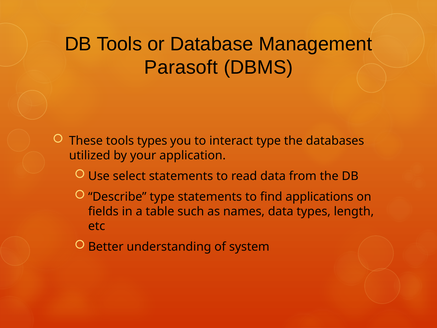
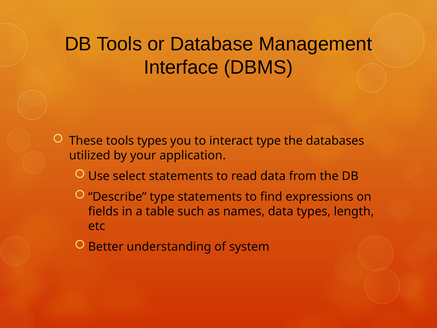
Parasoft: Parasoft -> Interface (181, 67)
applications: applications -> expressions (319, 197)
